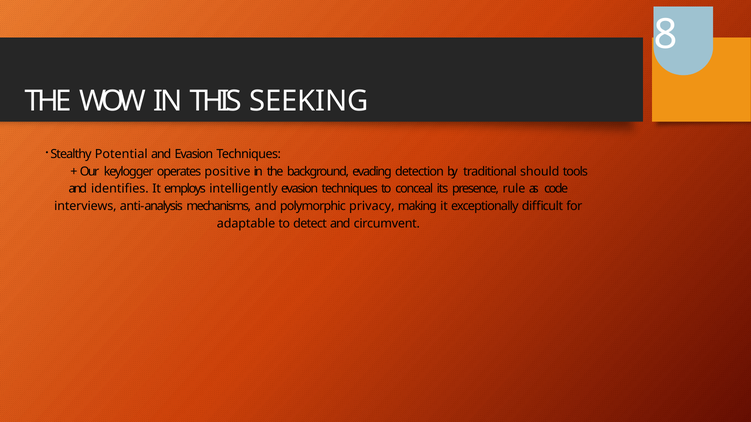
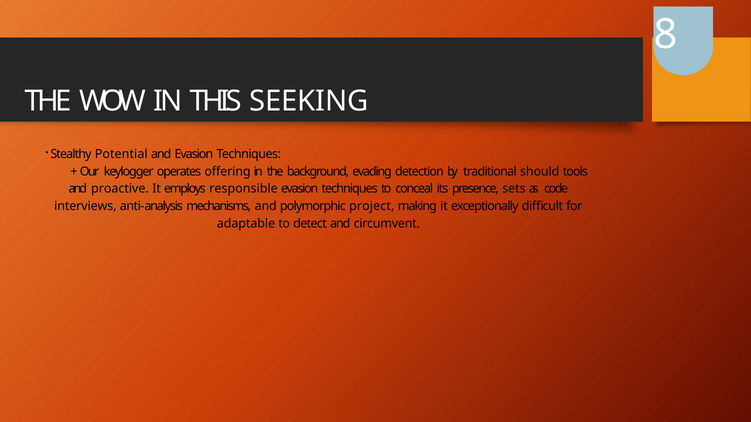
positive: positive -> offering (228, 172)
identifies: identifies -> proactive (120, 189)
intelligently: intelligently -> responsible (244, 189)
rule: rule -> sets (514, 189)
privacy: privacy -> project (372, 206)
